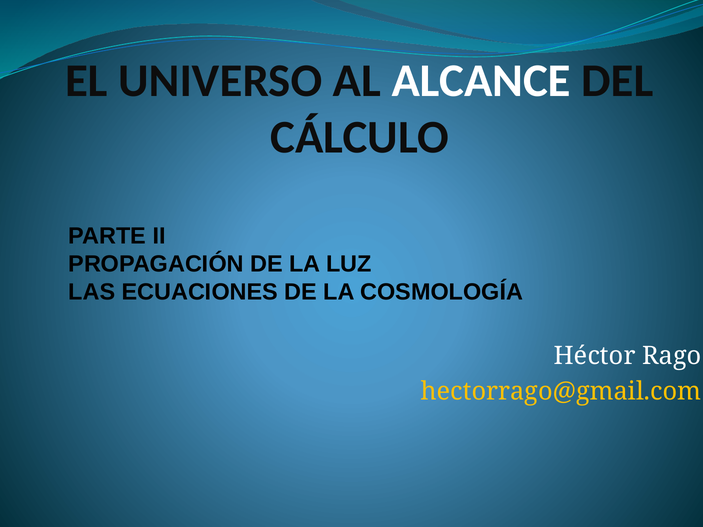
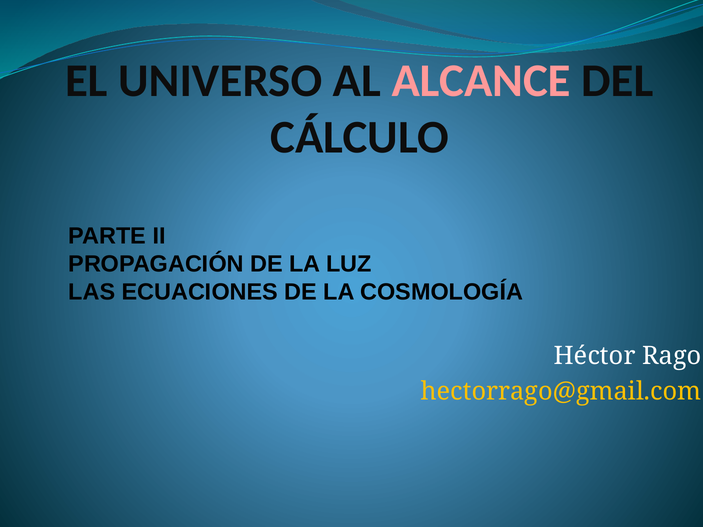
ALCANCE colour: white -> pink (481, 81)
